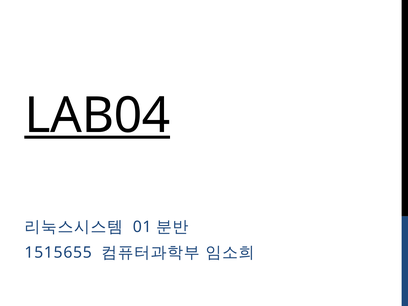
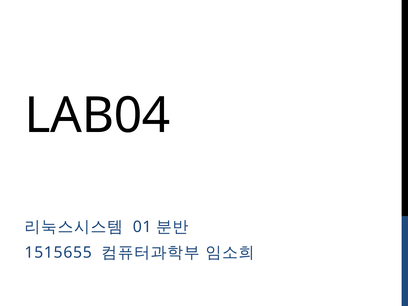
LAB04 underline: present -> none (97, 116)
